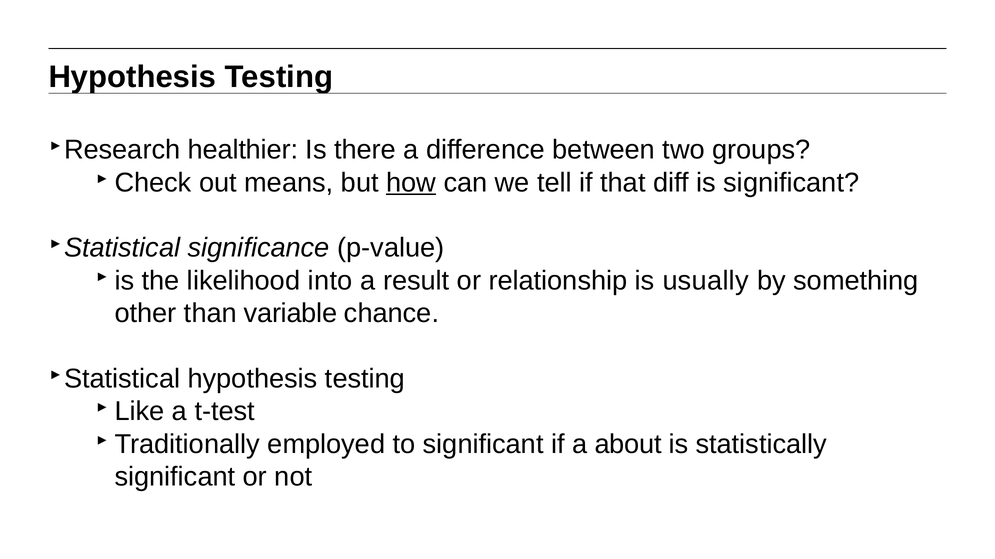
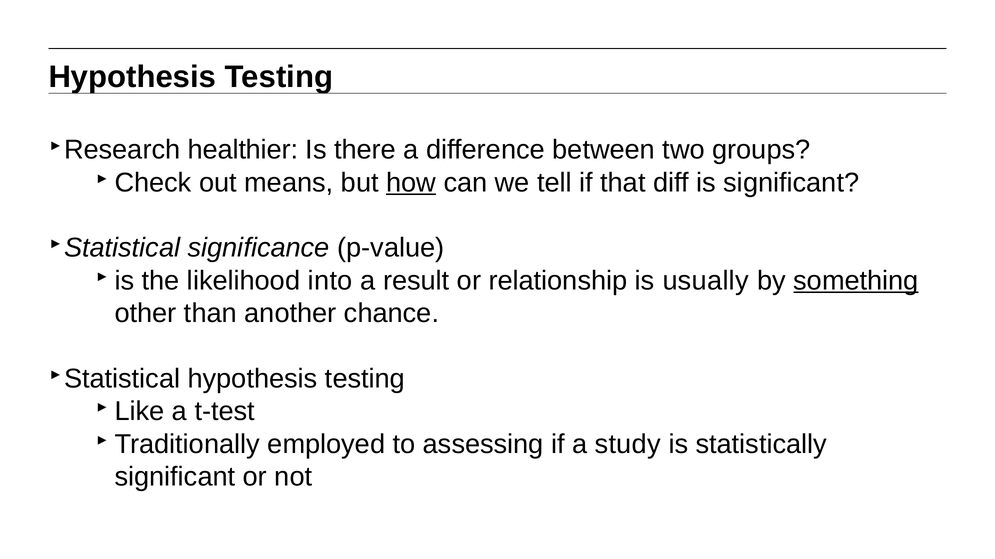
something underline: none -> present (856, 280)
variable: variable -> another (290, 313)
to significant: significant -> assessing (483, 444)
about: about -> study (628, 444)
